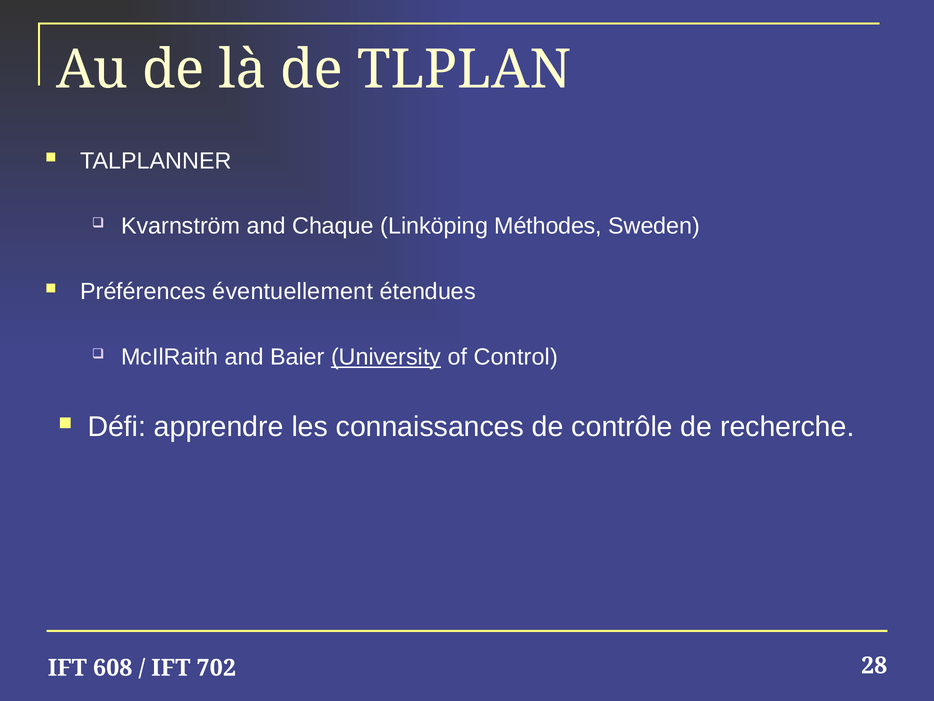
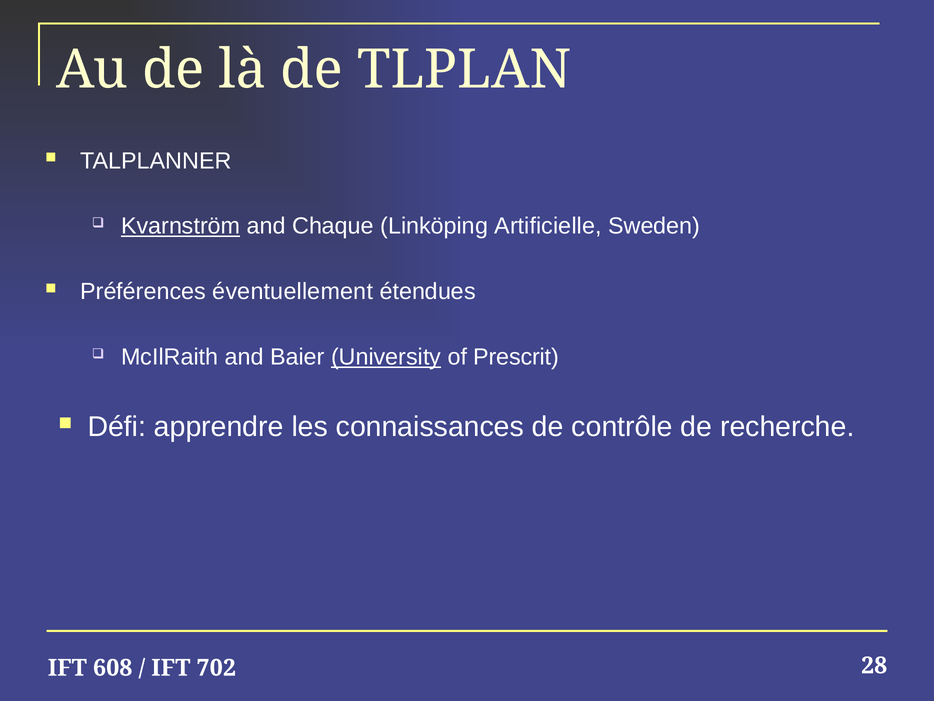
Kvarnström underline: none -> present (181, 226)
Méthodes: Méthodes -> Artificielle (548, 226)
Control: Control -> Prescrit (516, 357)
